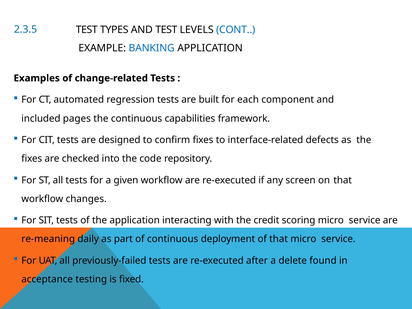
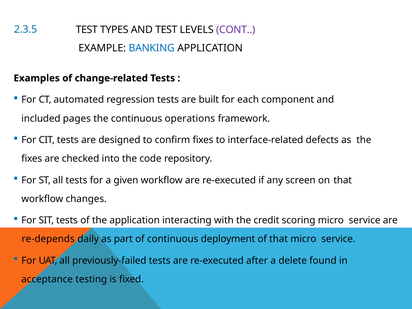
CONT colour: blue -> purple (236, 30)
capabilities: capabilities -> operations (190, 118)
re-meaning: re-meaning -> re-depends (48, 239)
